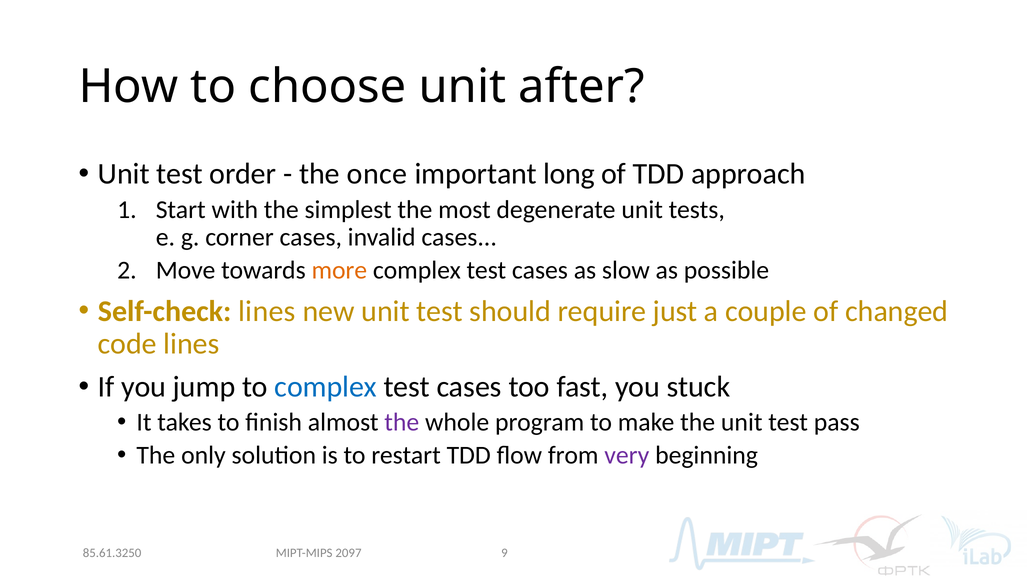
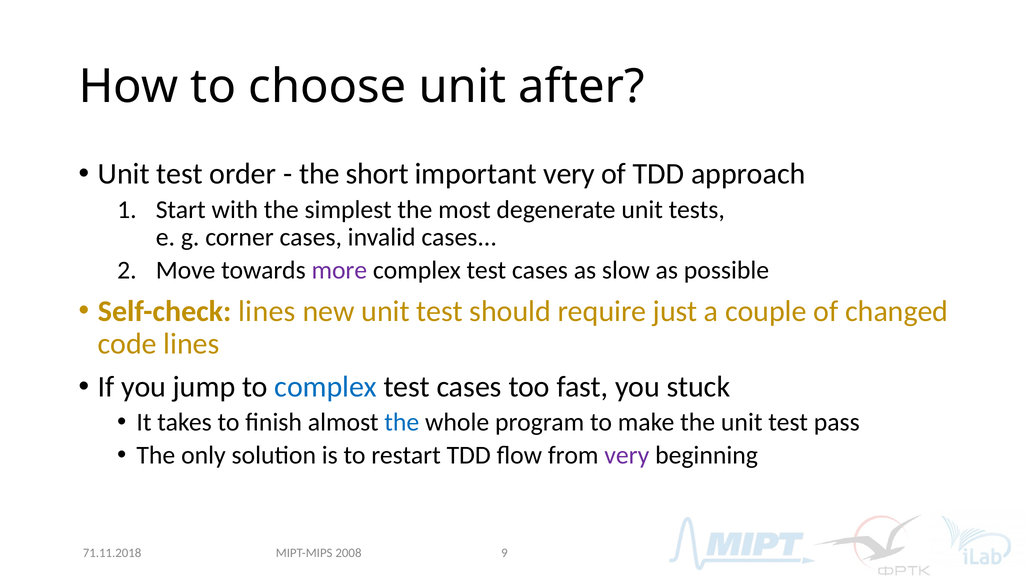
once: once -> short (377, 174)
important long: long -> very (569, 174)
more colour: orange -> purple (339, 271)
the colour: purple -> blue (402, 423)
2097: 2097 -> 2008 (348, 553)
85.61.3250: 85.61.3250 -> 71.11.2018 (112, 553)
